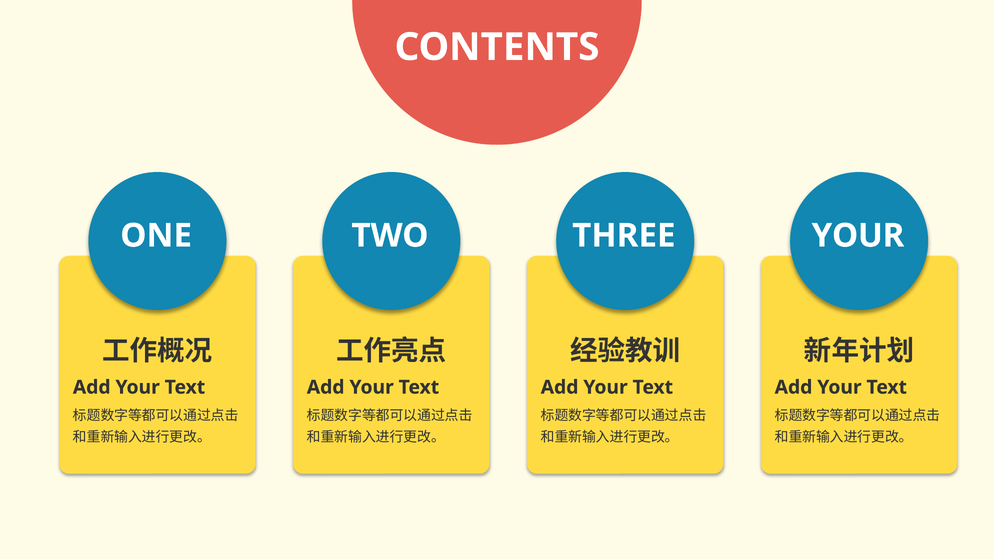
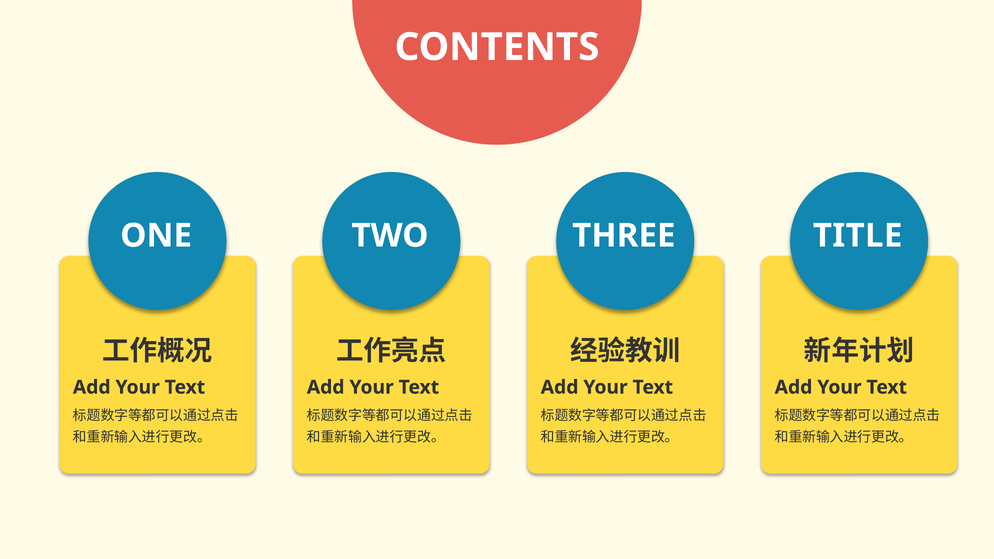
YOUR: YOUR -> TITLE (858, 236)
